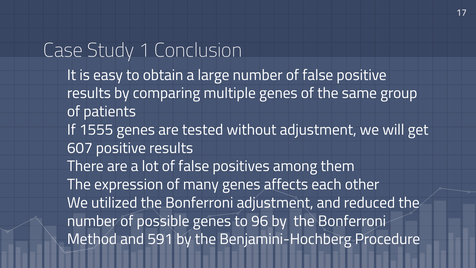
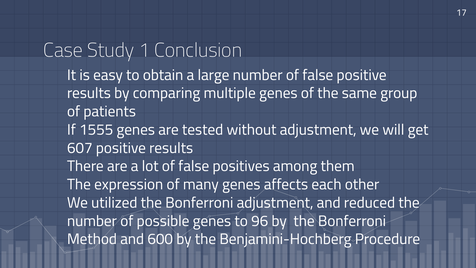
591: 591 -> 600 (160, 239)
